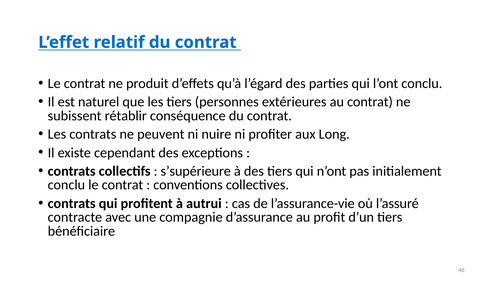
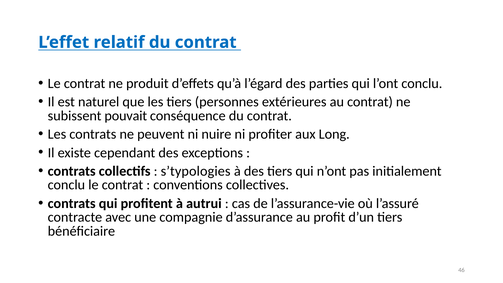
rétablir: rétablir -> pouvait (126, 116)
s’supérieure: s’supérieure -> s’typologies (196, 171)
